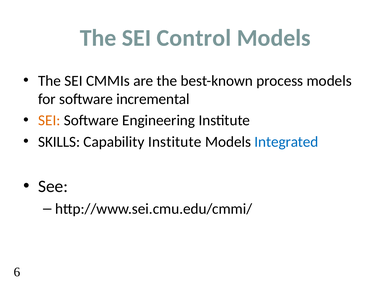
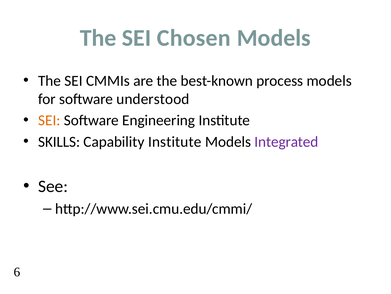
Control: Control -> Chosen (194, 38)
incremental: incremental -> understood (153, 99)
Integrated colour: blue -> purple (286, 141)
